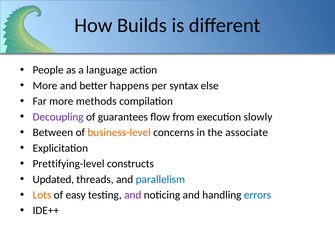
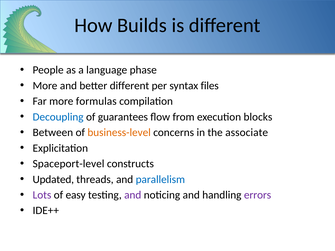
action: action -> phase (143, 70)
better happens: happens -> different (129, 86)
else: else -> files (210, 86)
methods: methods -> formulas (96, 101)
Decoupling colour: purple -> blue (58, 117)
slowly: slowly -> blocks (258, 117)
Prettifying-level: Prettifying-level -> Spaceport-level (69, 164)
Lots colour: orange -> purple (42, 195)
errors colour: blue -> purple (258, 195)
